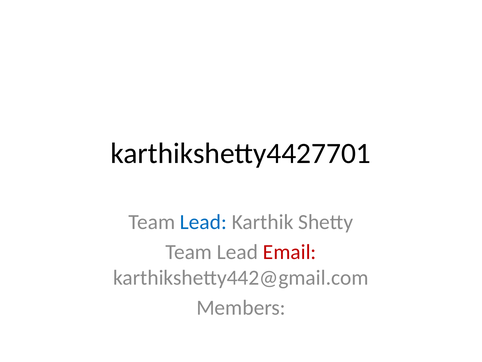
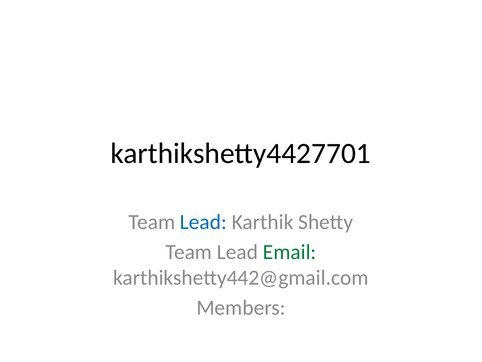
Email colour: red -> green (290, 252)
